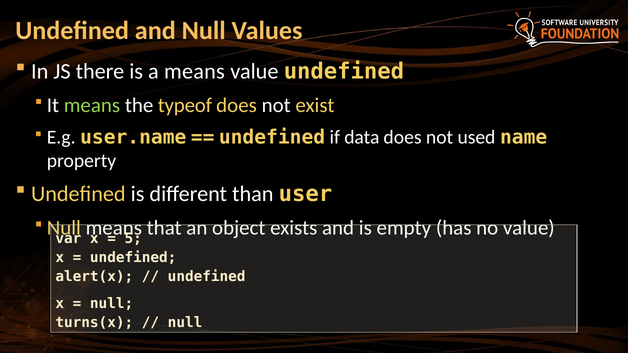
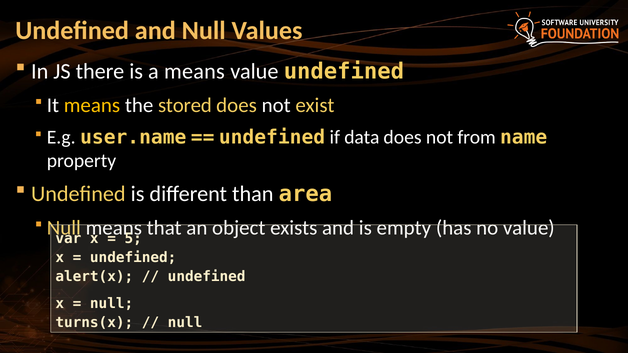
means colour: light green -> yellow (92, 105)
typeof: typeof -> stored (185, 105)
used: used -> from (477, 138)
user: user -> area (305, 194)
